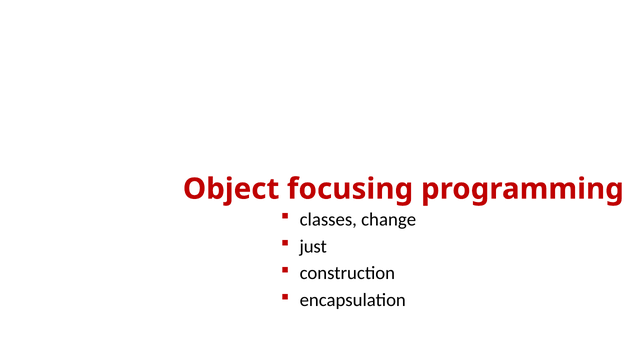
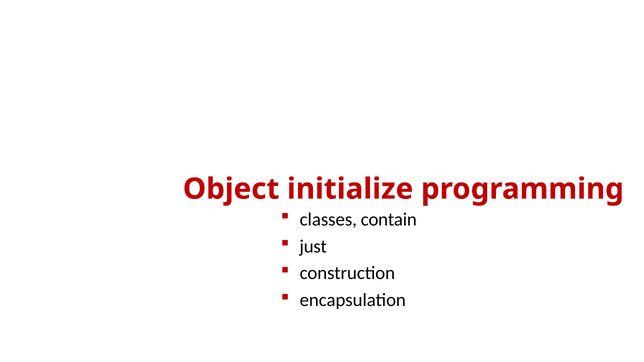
focusing: focusing -> initialize (350, 189)
change: change -> contain (389, 220)
